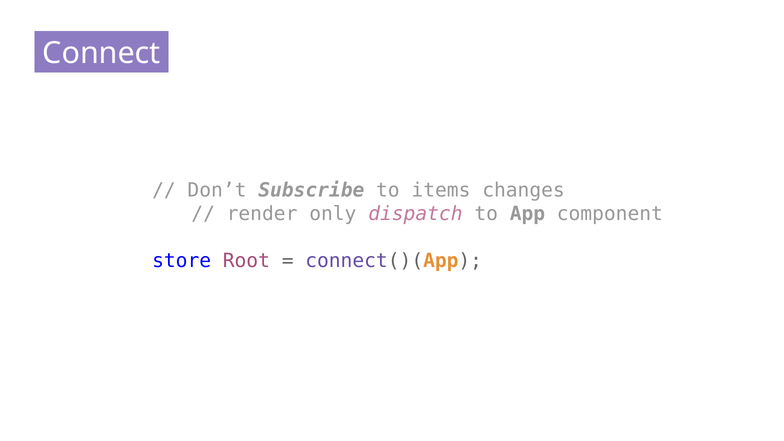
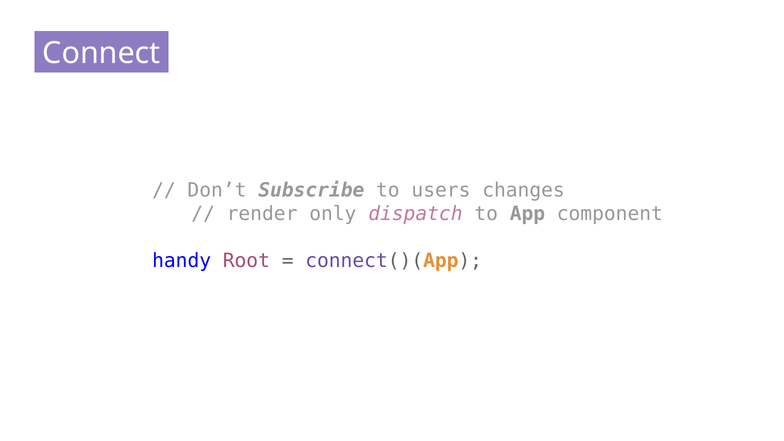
items: items -> users (441, 190)
store: store -> handy (182, 261)
